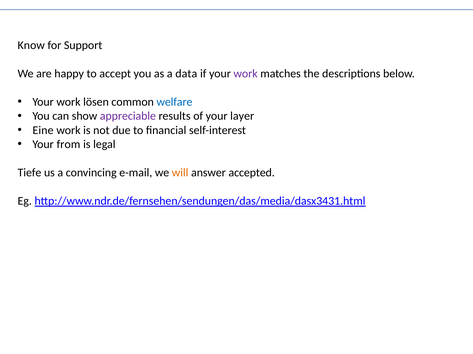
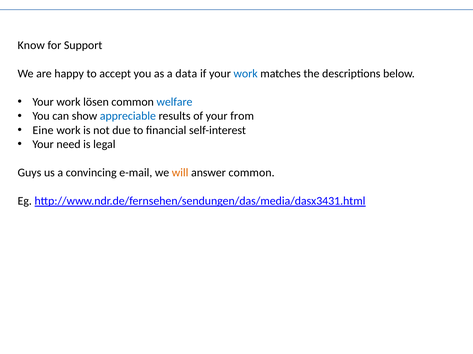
work colour: purple -> blue (246, 74)
appreciable colour: purple -> blue (128, 116)
layer: layer -> from (242, 116)
from: from -> need (69, 145)
Tiefe: Tiefe -> Guys (29, 173)
answer accepted: accepted -> common (252, 173)
